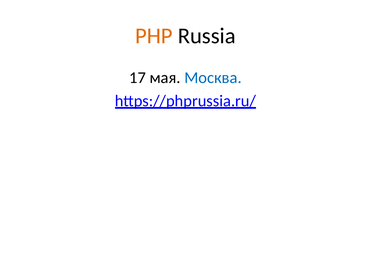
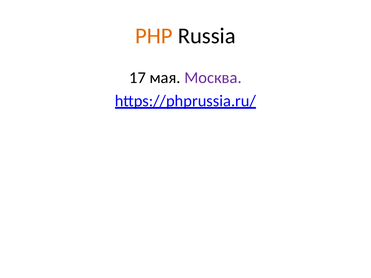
Москва colour: blue -> purple (213, 78)
